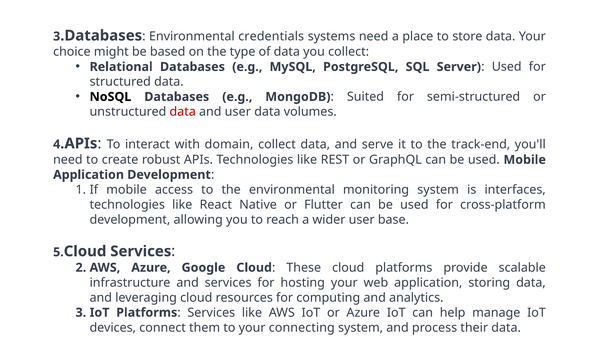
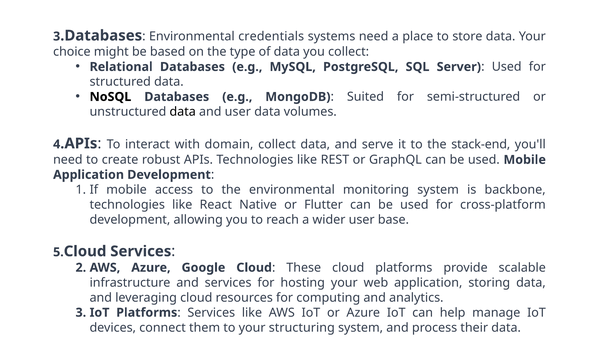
data colour: red -> black (183, 112)
track-end: track-end -> stack-end (481, 144)
interfaces: interfaces -> backbone (515, 190)
connecting: connecting -> structuring (302, 327)
